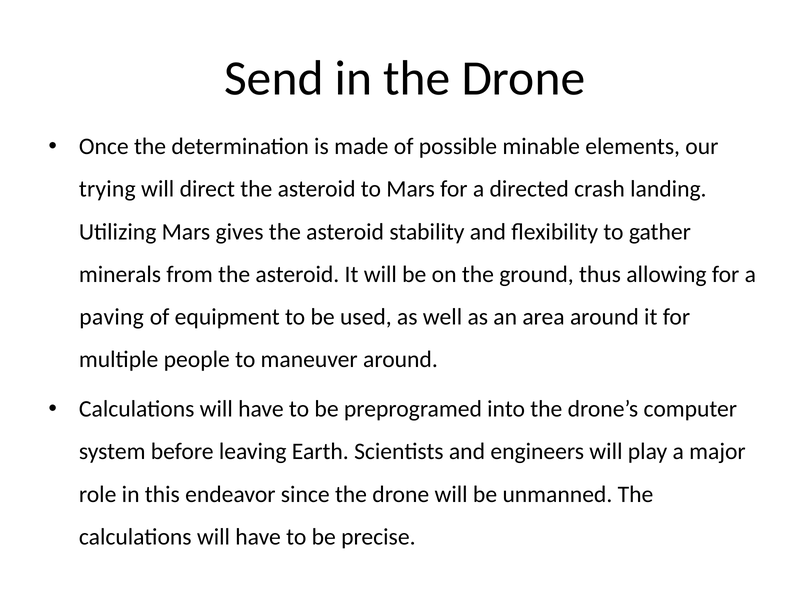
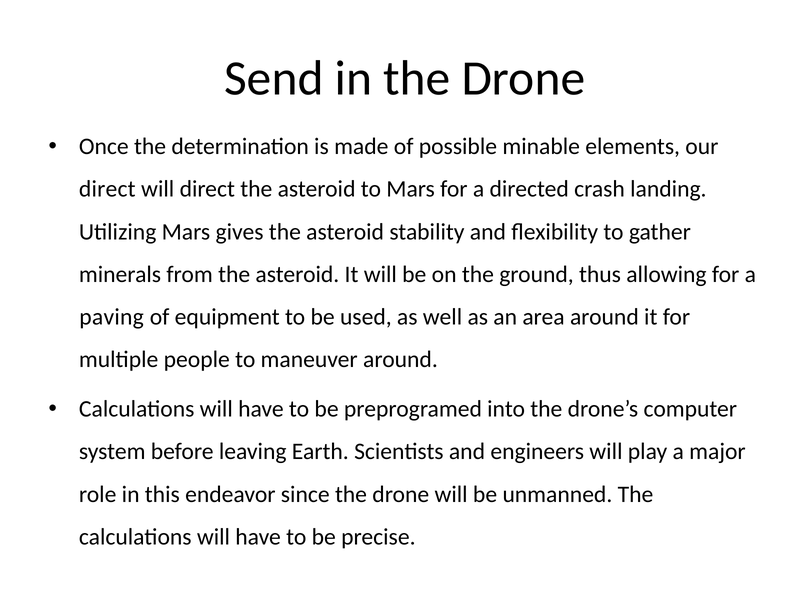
trying: trying -> direct (107, 189)
